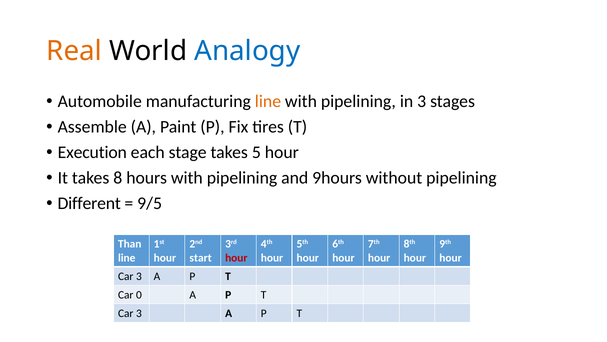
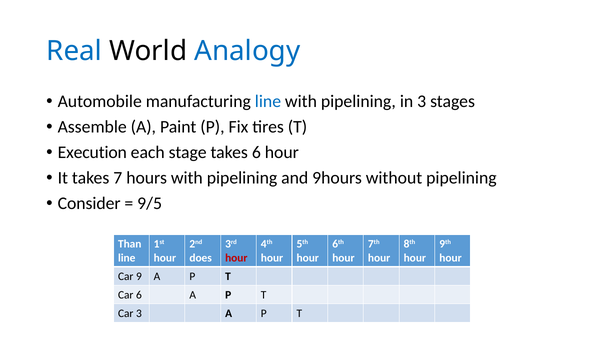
Real colour: orange -> blue (74, 51)
line colour: orange -> blue (268, 101)
takes 5: 5 -> 6 (256, 152)
8: 8 -> 7 (118, 178)
Different: Different -> Consider (89, 203)
start: start -> does (201, 257)
3: 3 -> 9 (139, 276)
Car 0: 0 -> 6 (139, 294)
